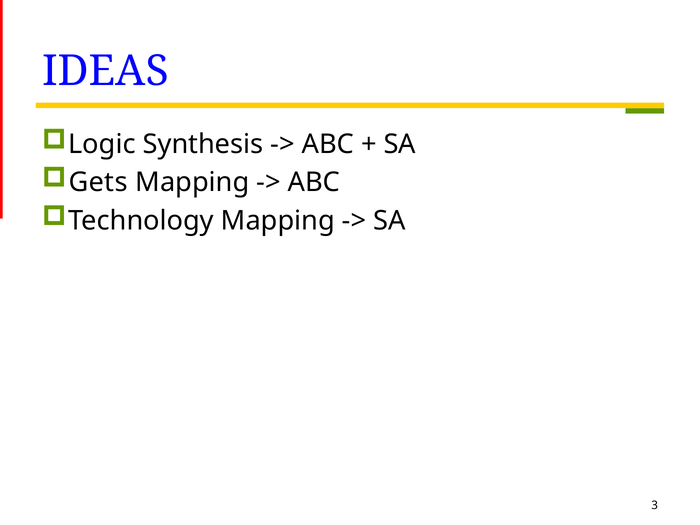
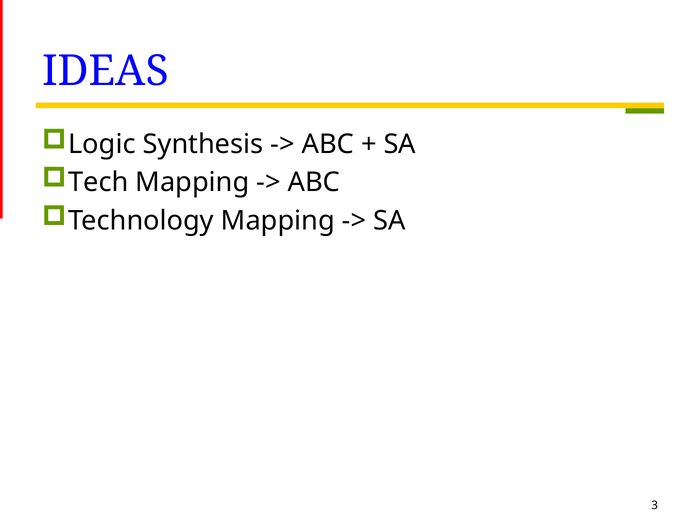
Gets: Gets -> Tech (98, 182)
